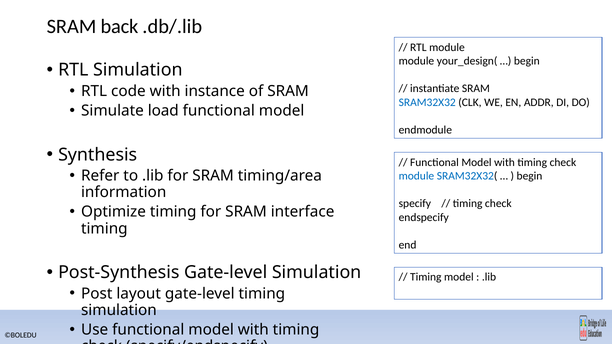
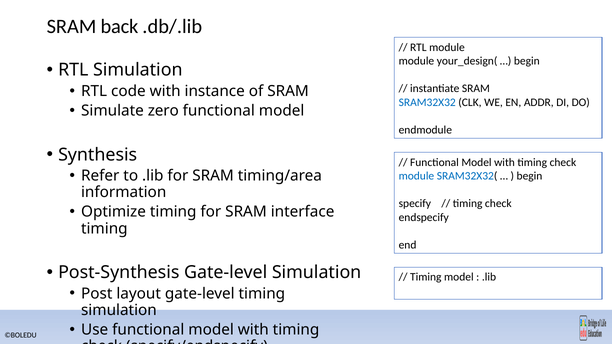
load: load -> zero (163, 111)
